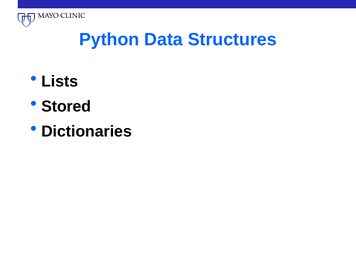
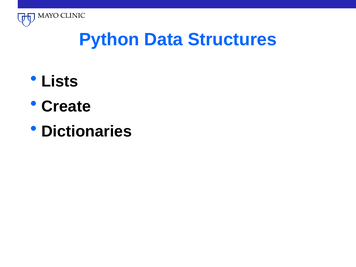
Stored: Stored -> Create (66, 106)
